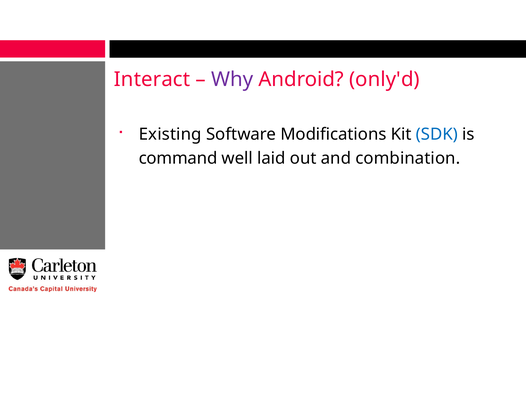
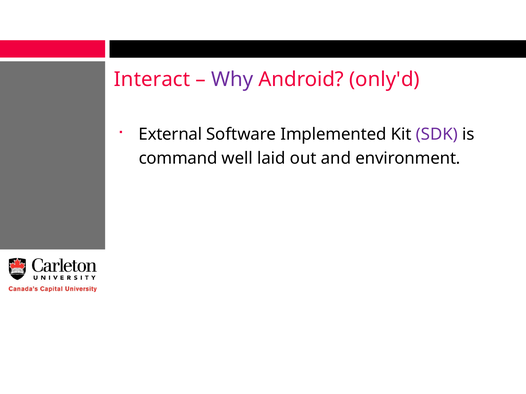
Existing: Existing -> External (170, 134)
Modifications: Modifications -> Implemented (333, 134)
SDK colour: blue -> purple (437, 134)
combination: combination -> environment (408, 159)
